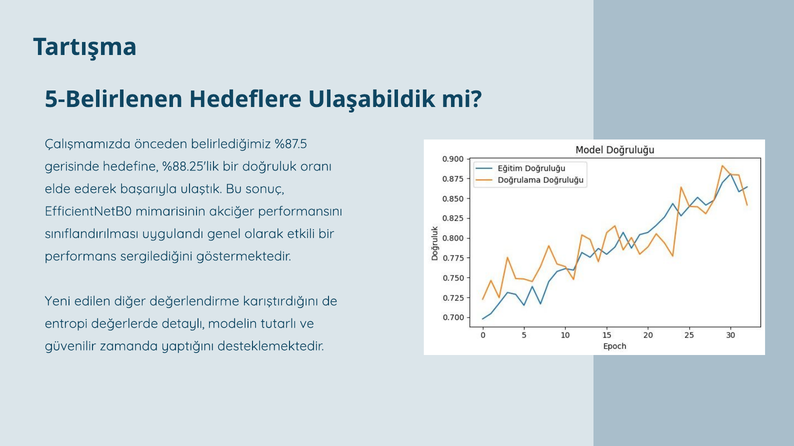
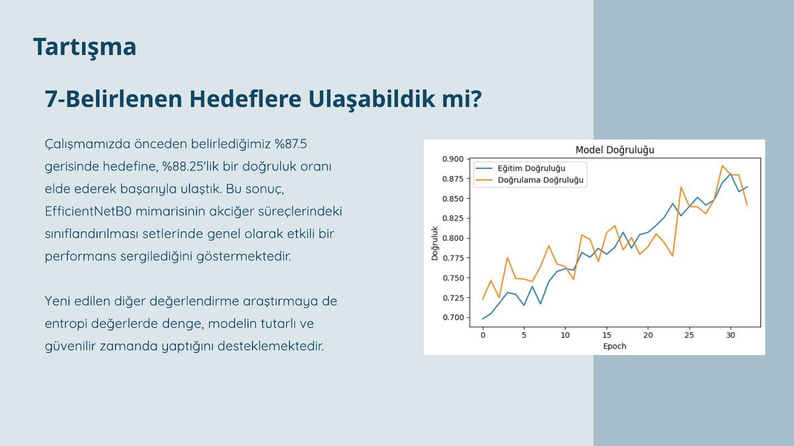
5-Belirlenen: 5-Belirlenen -> 7-Belirlenen (114, 100)
performansını: performansını -> süreçlerindeki (300, 212)
uygulandı: uygulandı -> setlerinde (173, 234)
karıştırdığını: karıştırdığını -> araştırmaya (281, 302)
detaylı: detaylı -> denge (183, 324)
